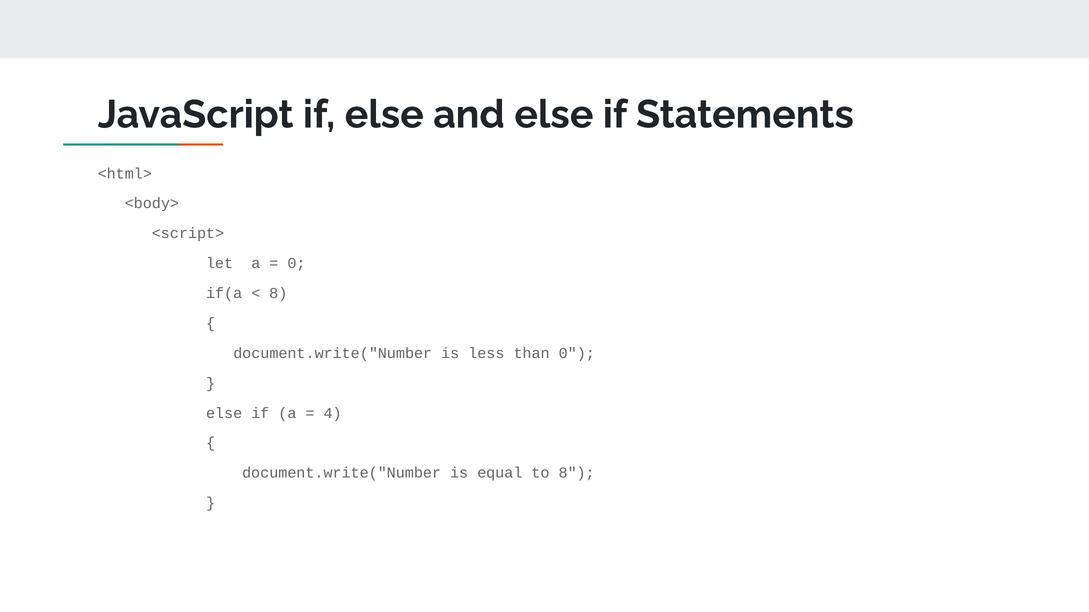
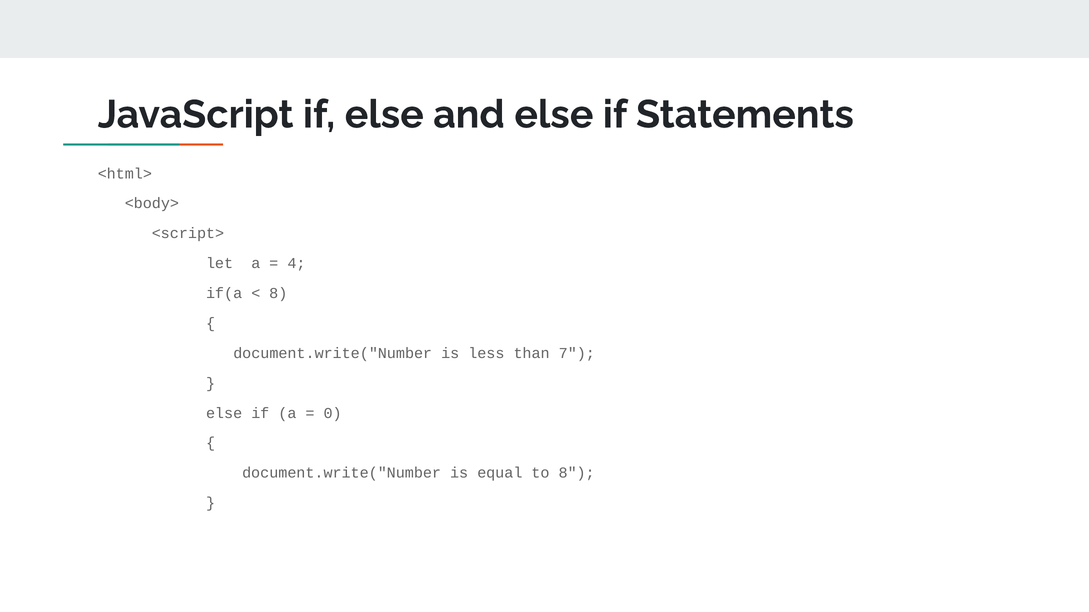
0: 0 -> 4 (296, 264)
than 0: 0 -> 7 (577, 354)
4: 4 -> 0 (333, 413)
